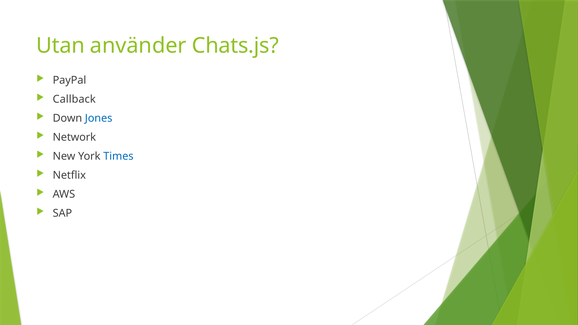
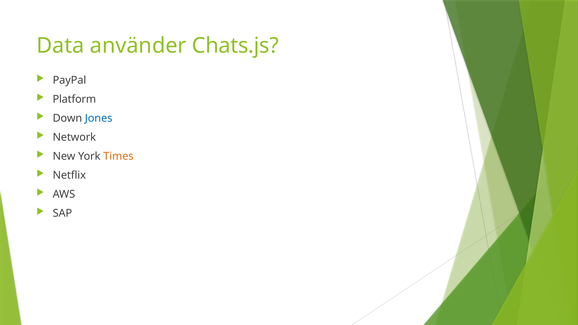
Utan: Utan -> Data (60, 46)
Callback: Callback -> Platform (74, 99)
Times colour: blue -> orange (118, 156)
